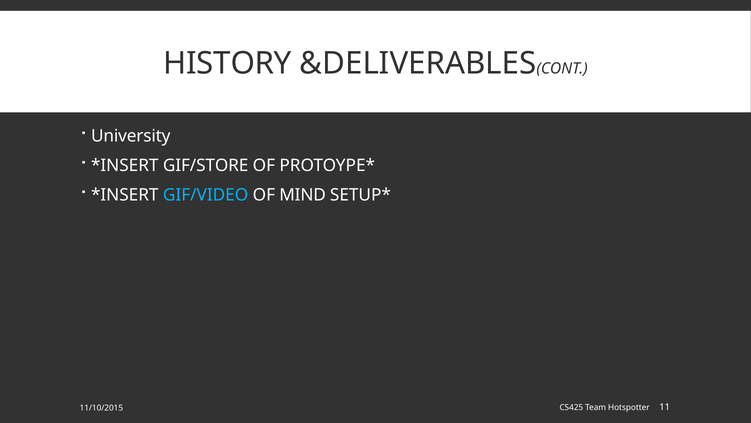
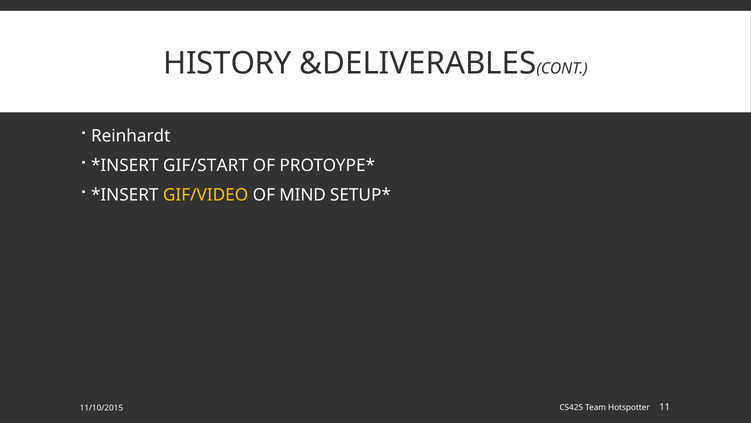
University: University -> Reinhardt (131, 136)
GIF/STORE: GIF/STORE -> GIF/START (206, 165)
GIF/VIDEO colour: light blue -> yellow (206, 195)
